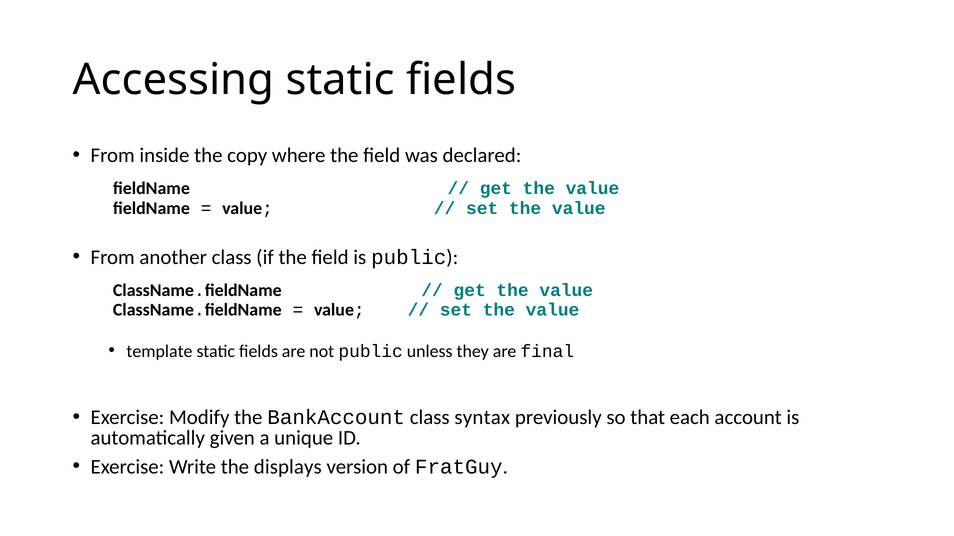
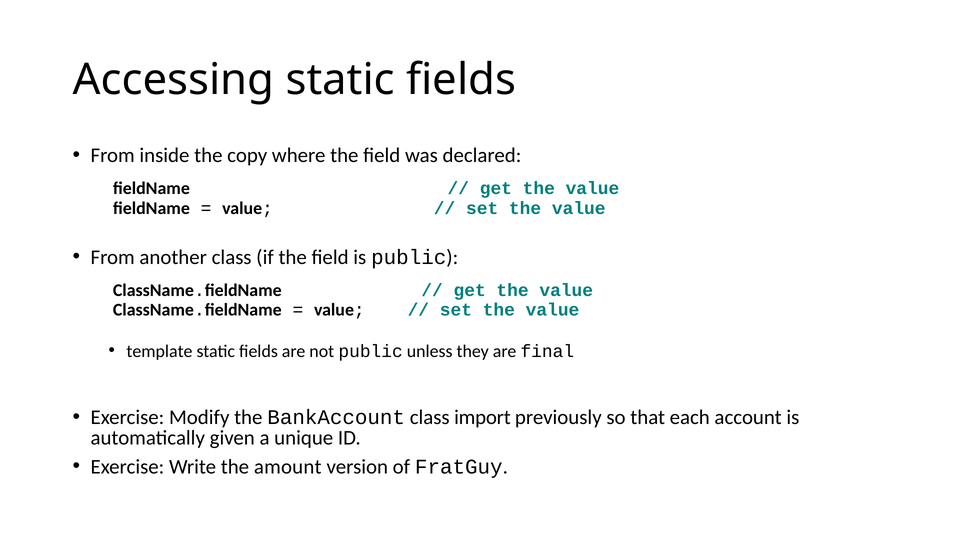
syntax: syntax -> import (482, 418)
displays: displays -> amount (288, 467)
